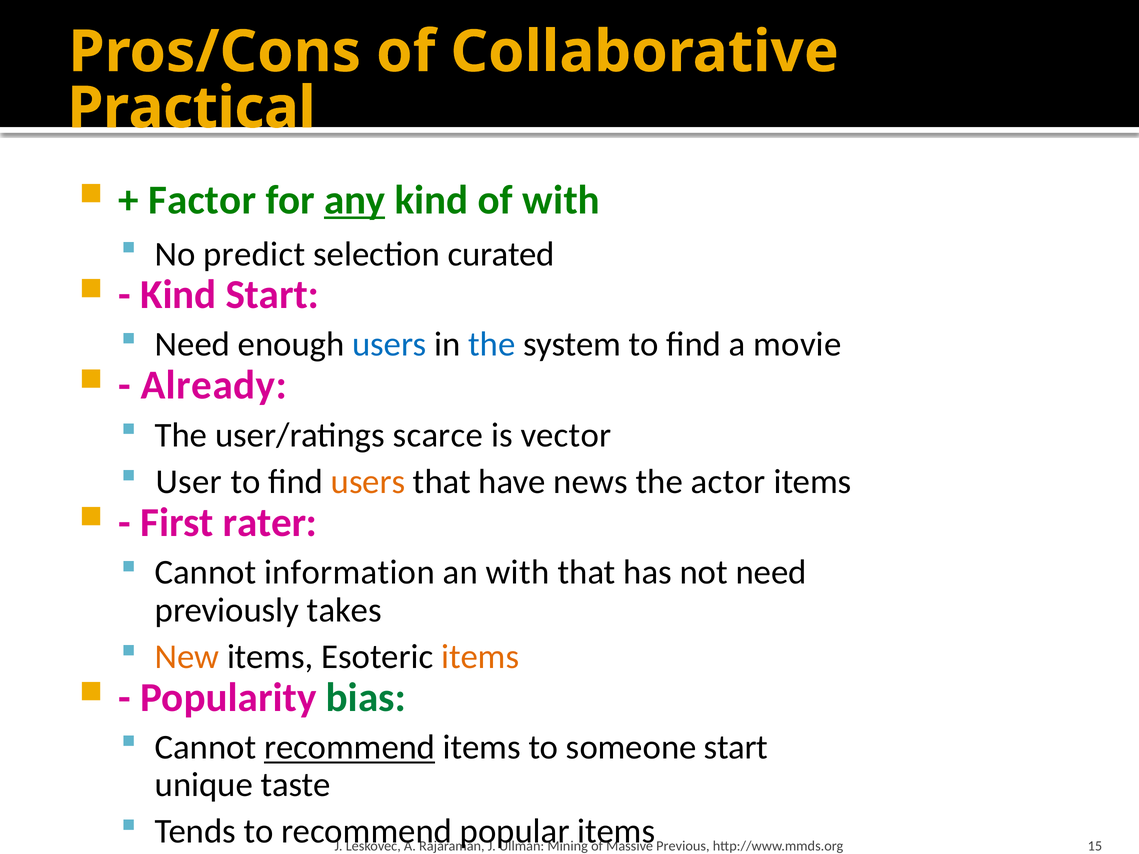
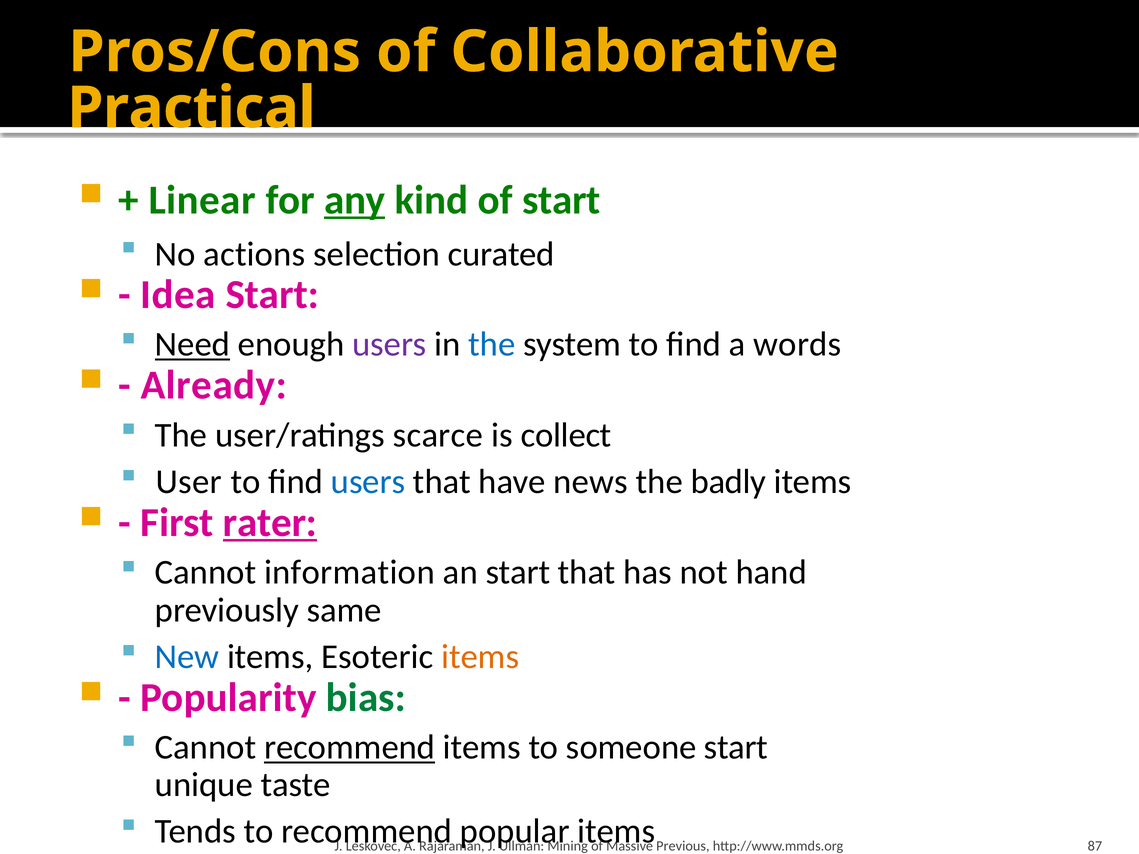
Factor: Factor -> Linear (202, 200)
of with: with -> start (561, 200)
predict: predict -> actions (254, 254)
Kind: Kind -> Idea (178, 295)
Need underline: none -> present (192, 345)
users colour: blue -> purple (389, 345)
movie: movie -> words (797, 345)
vector: vector -> collect (566, 435)
users colour: orange -> blue (368, 482)
actor: actor -> badly (728, 482)
rater underline: none -> present (270, 523)
an with: with -> start (518, 573)
not need: need -> hand (771, 573)
takes: takes -> same (344, 610)
New colour: orange -> blue (187, 657)
15: 15 -> 87 (1095, 846)
